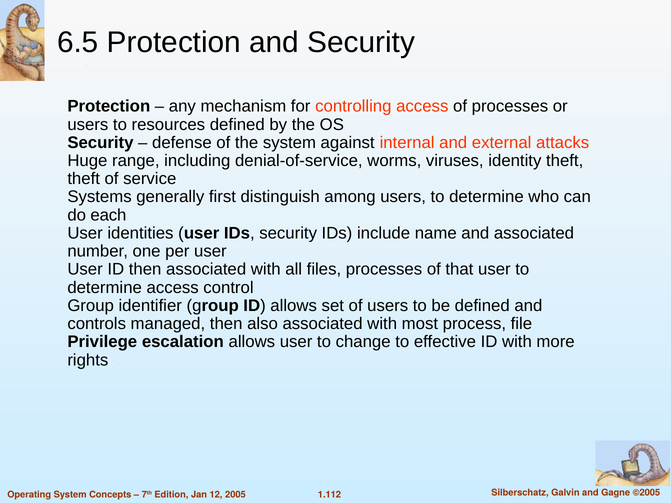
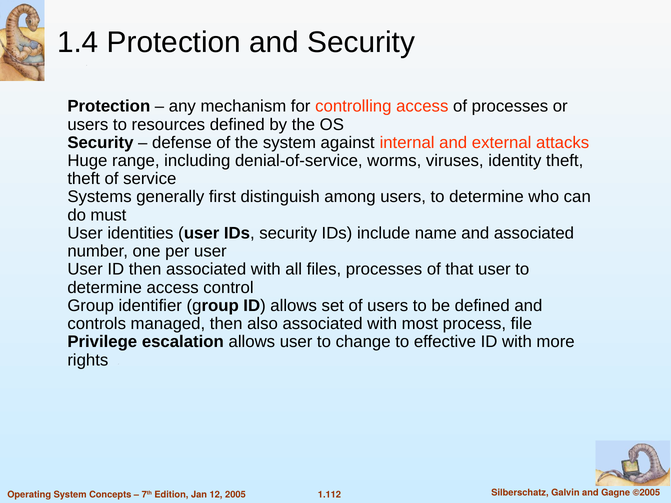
6.5: 6.5 -> 1.4 (78, 42)
each: each -> must (108, 215)
